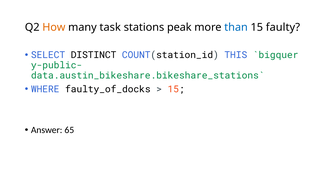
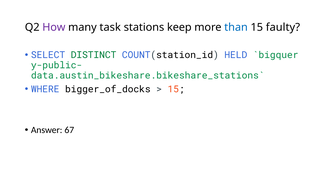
How colour: orange -> purple (54, 27)
peak: peak -> keep (179, 27)
DISTINCT colour: black -> green (94, 55)
THIS: THIS -> HELD (236, 55)
faulty_of_docks: faulty_of_docks -> bigger_of_docks (108, 89)
65: 65 -> 67 (69, 130)
